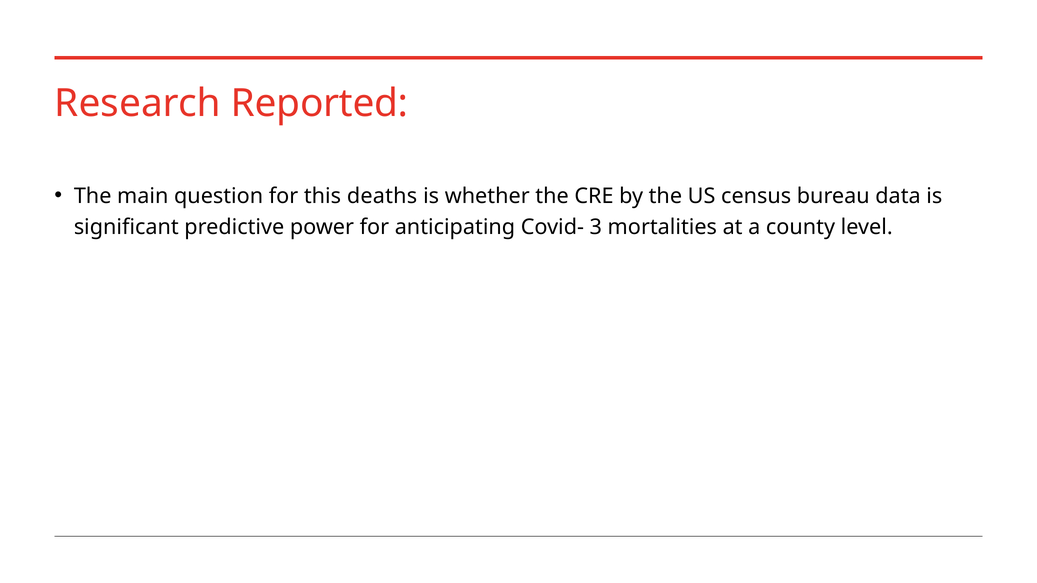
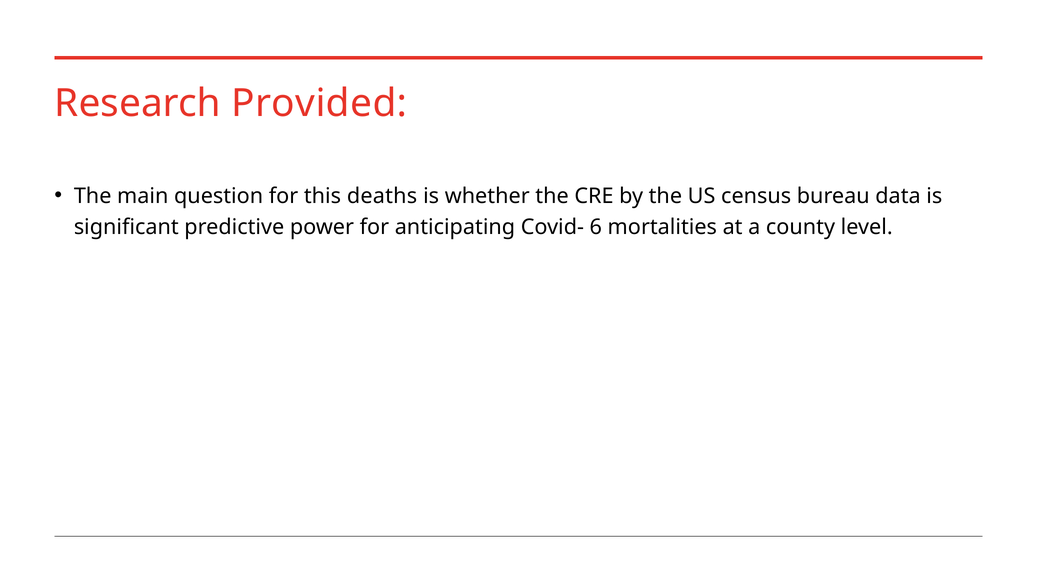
Reported: Reported -> Provided (319, 104)
3: 3 -> 6 (596, 227)
